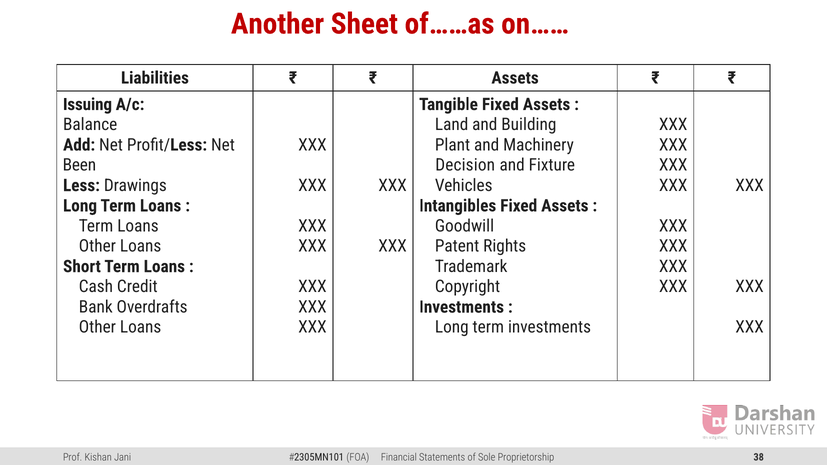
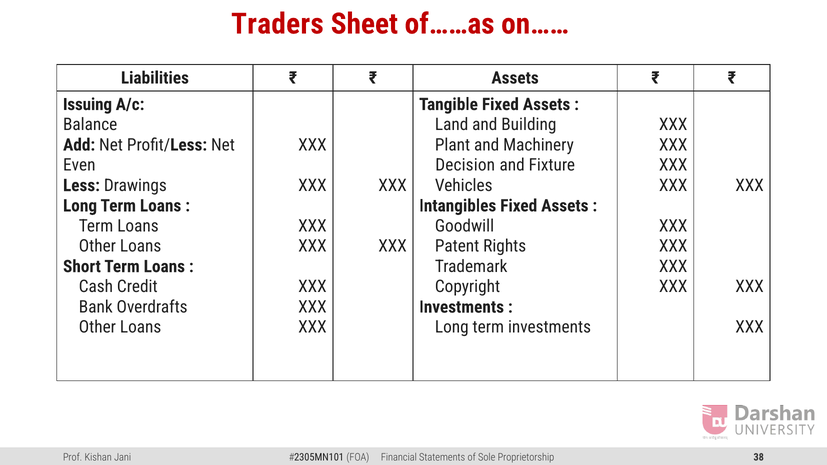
Another: Another -> Traders (277, 24)
Been: Been -> Even (79, 165)
